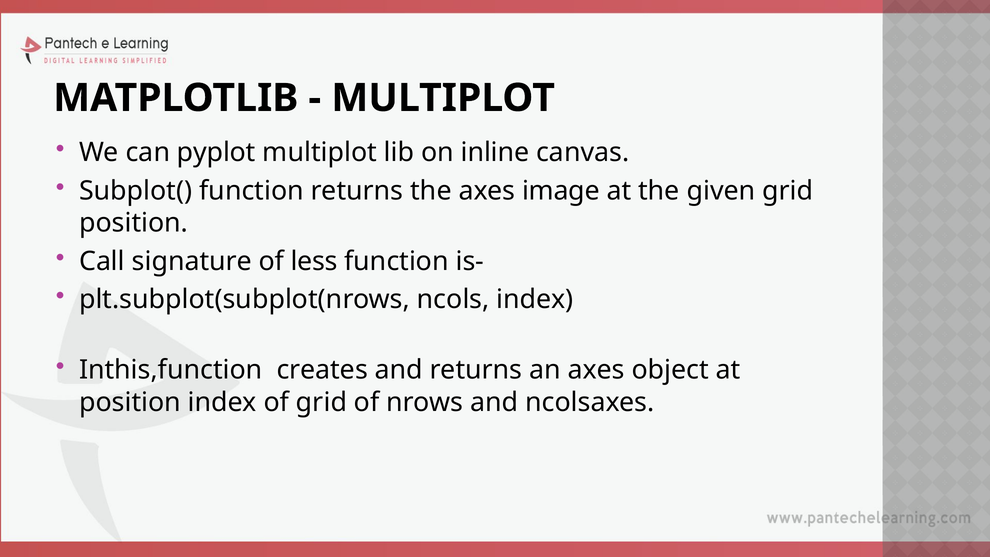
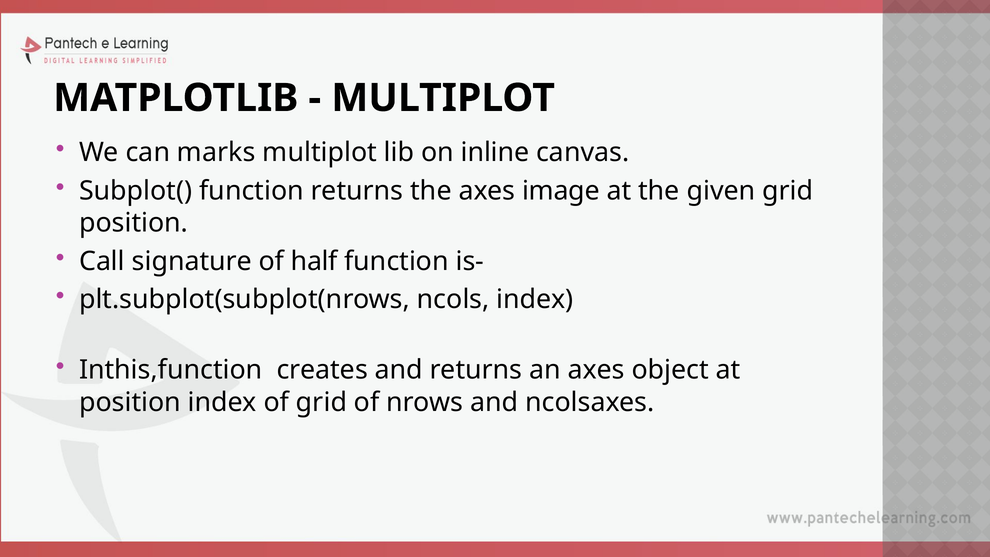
pyplot: pyplot -> marks (216, 152)
less: less -> half (314, 261)
